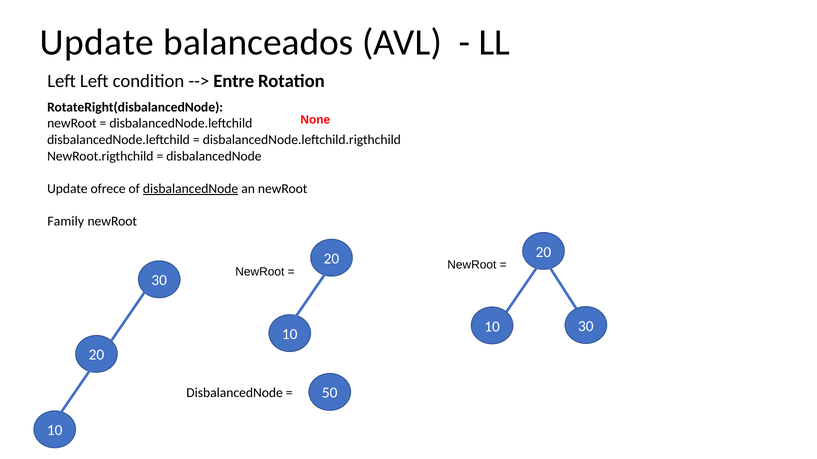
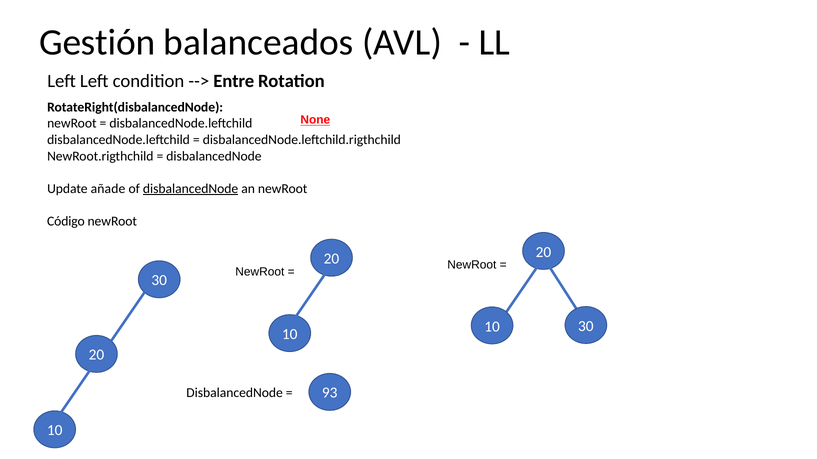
Update: Update -> Gestión (97, 43)
None underline: none -> present (315, 120)
ofrece: ofrece -> añade (108, 189)
Family: Family -> Código (66, 222)
50: 50 -> 93 (330, 393)
